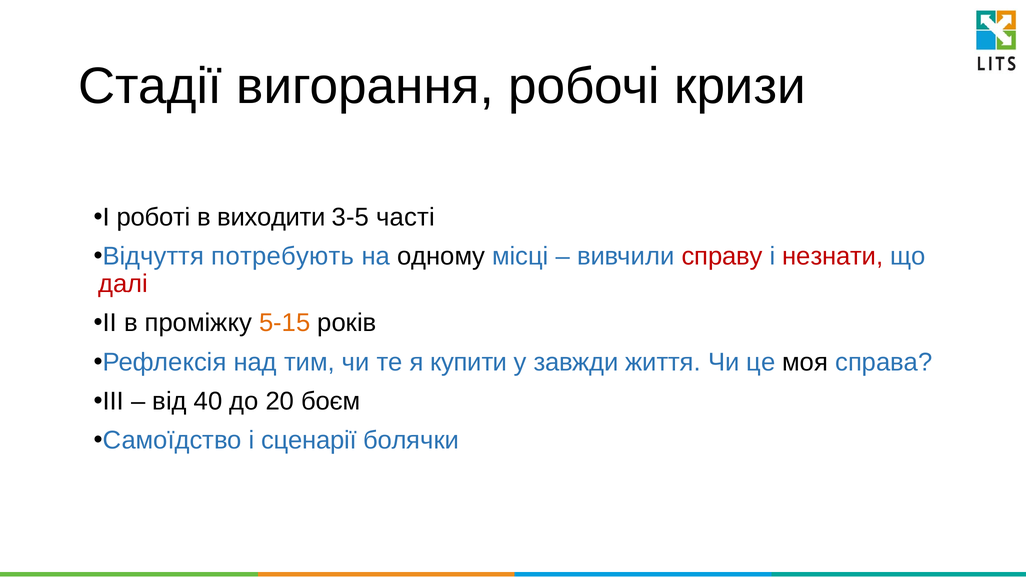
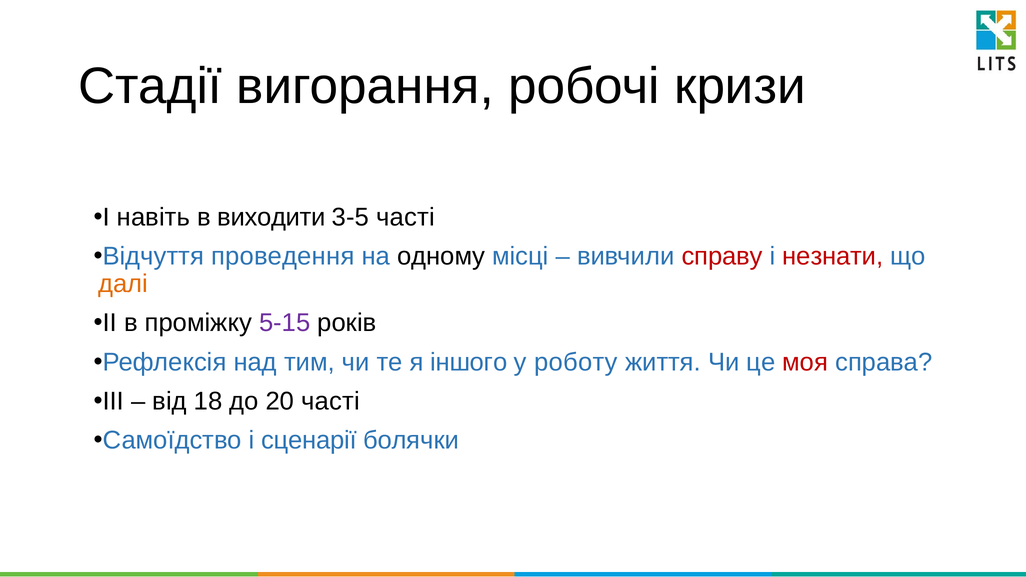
роботі: роботі -> навіть (153, 217)
потребують: потребують -> проведення (283, 256)
далі colour: red -> orange (123, 284)
5-15 colour: orange -> purple (285, 323)
купити: купити -> іншого (469, 362)
завжди: завжди -> роботу (576, 362)
моя colour: black -> red (805, 362)
40: 40 -> 18 (208, 401)
20 боєм: боєм -> часті (331, 401)
